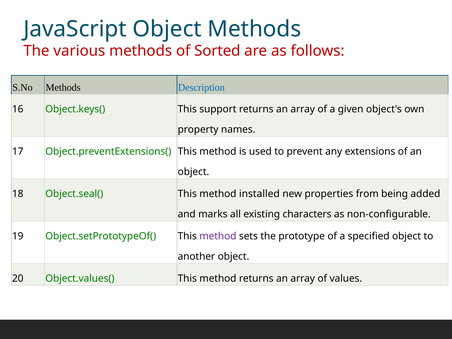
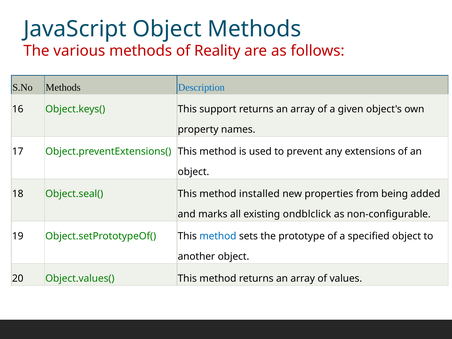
Sorted: Sorted -> Reality (217, 51)
characters: characters -> ondblclick (307, 214)
method colour: purple -> blue (218, 236)
